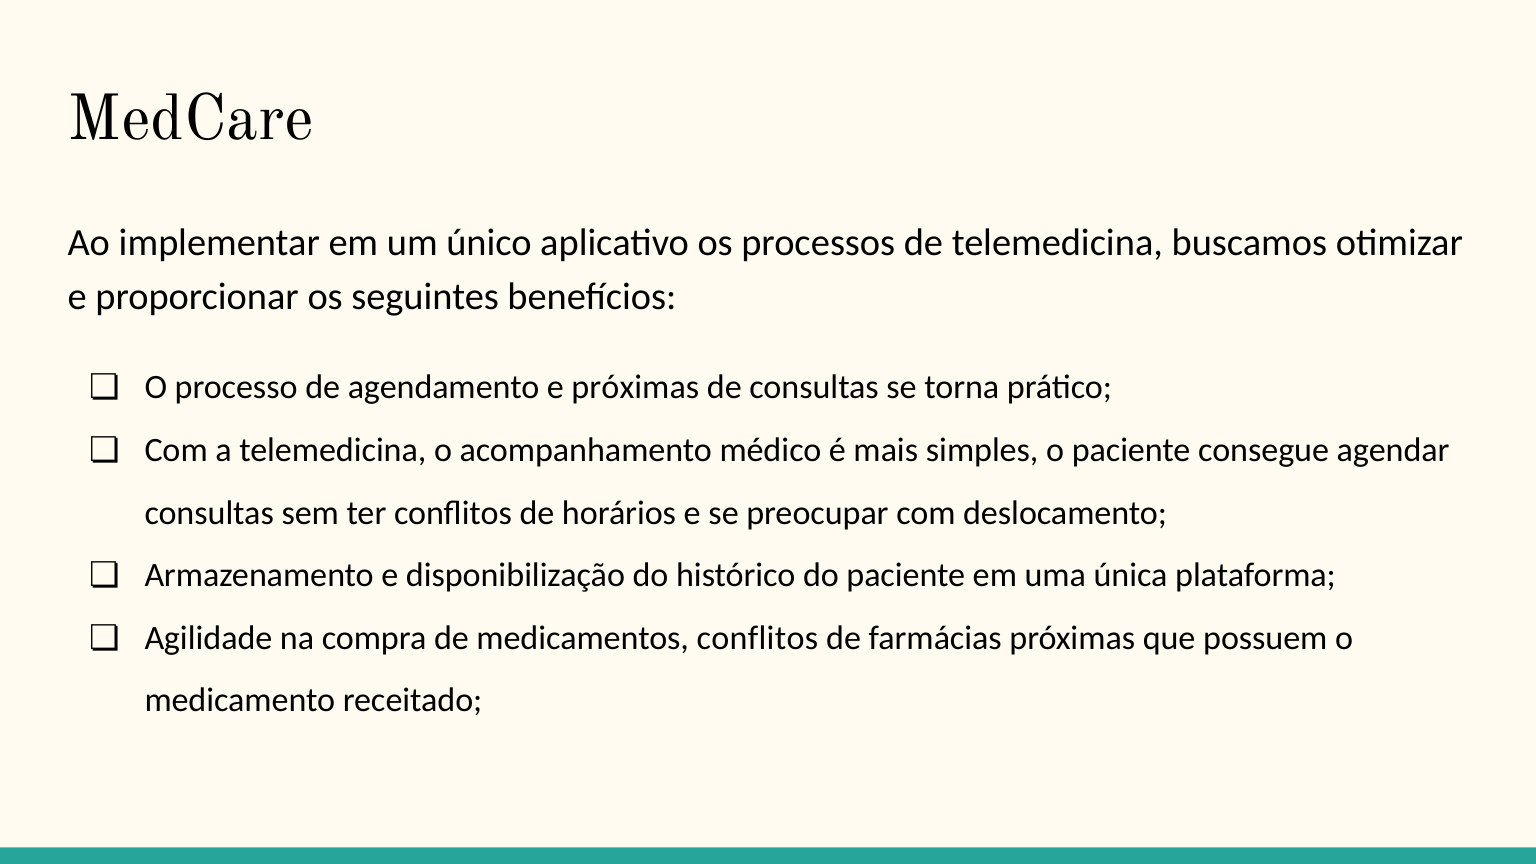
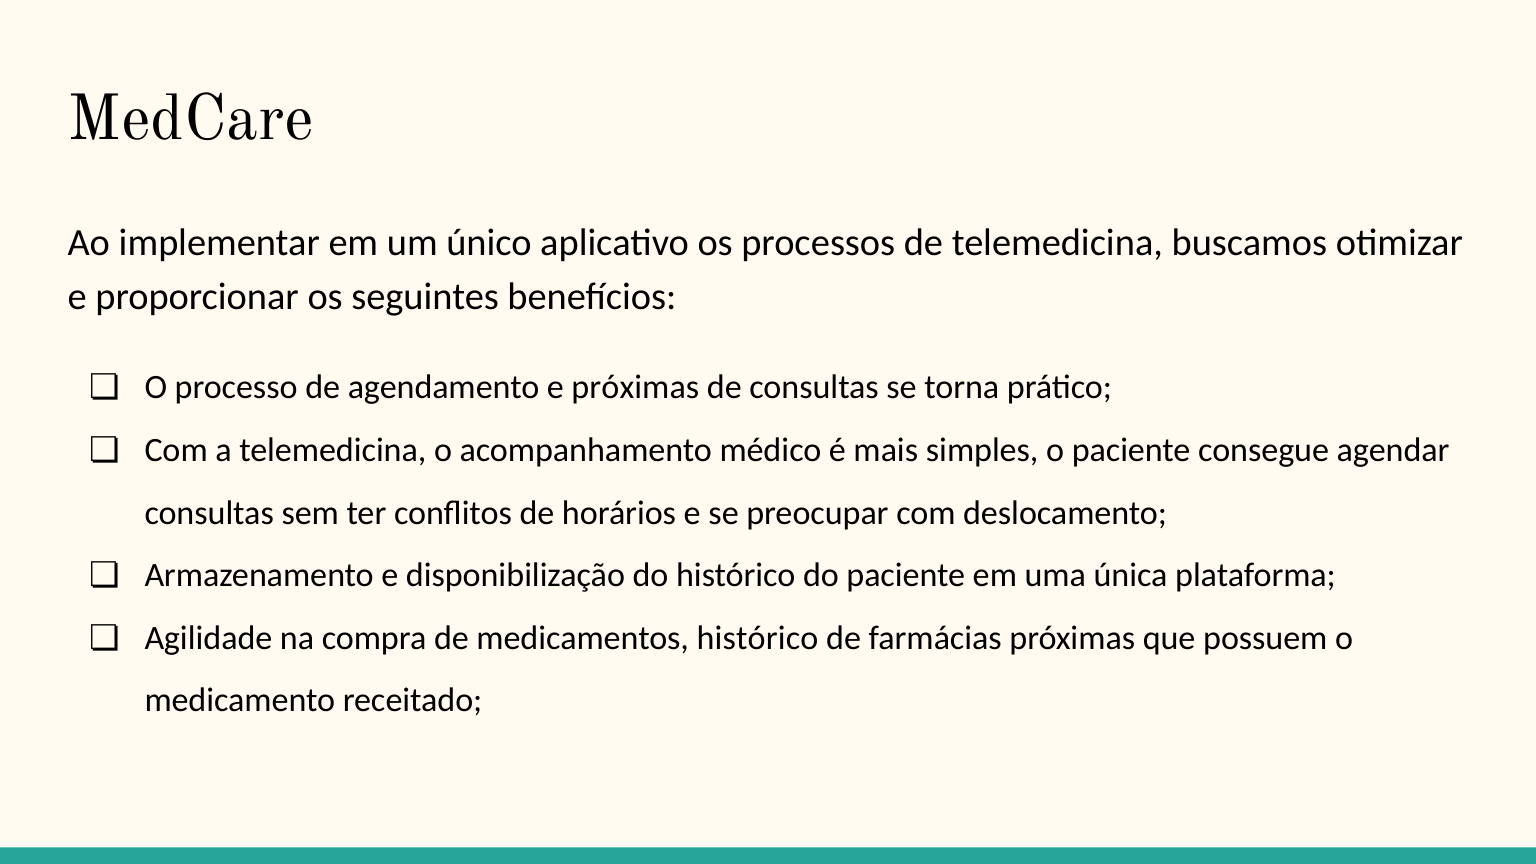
medicamentos conflitos: conflitos -> histórico (757, 638)
